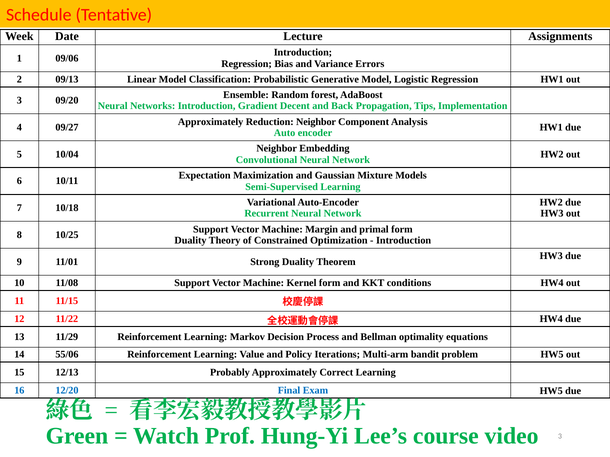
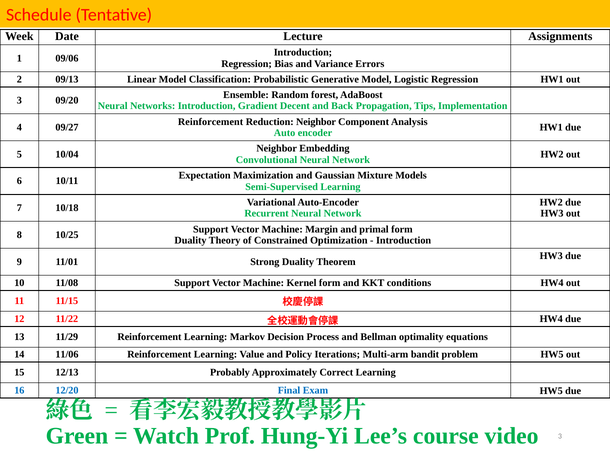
Approximately: Approximately -> Reinforcement (211, 122)
55/06: 55/06 -> 11/06 (67, 355)
